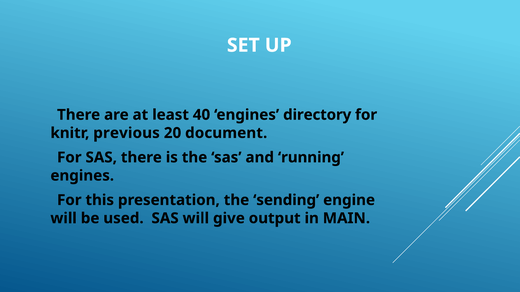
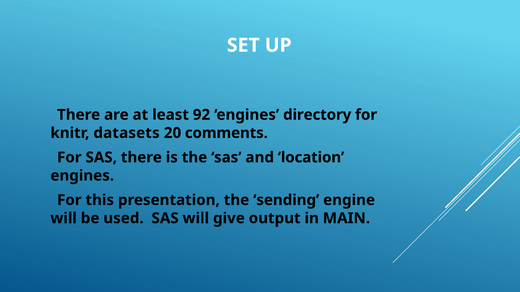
40: 40 -> 92 (201, 115)
previous: previous -> datasets (127, 133)
document: document -> comments (226, 133)
running: running -> location (311, 158)
